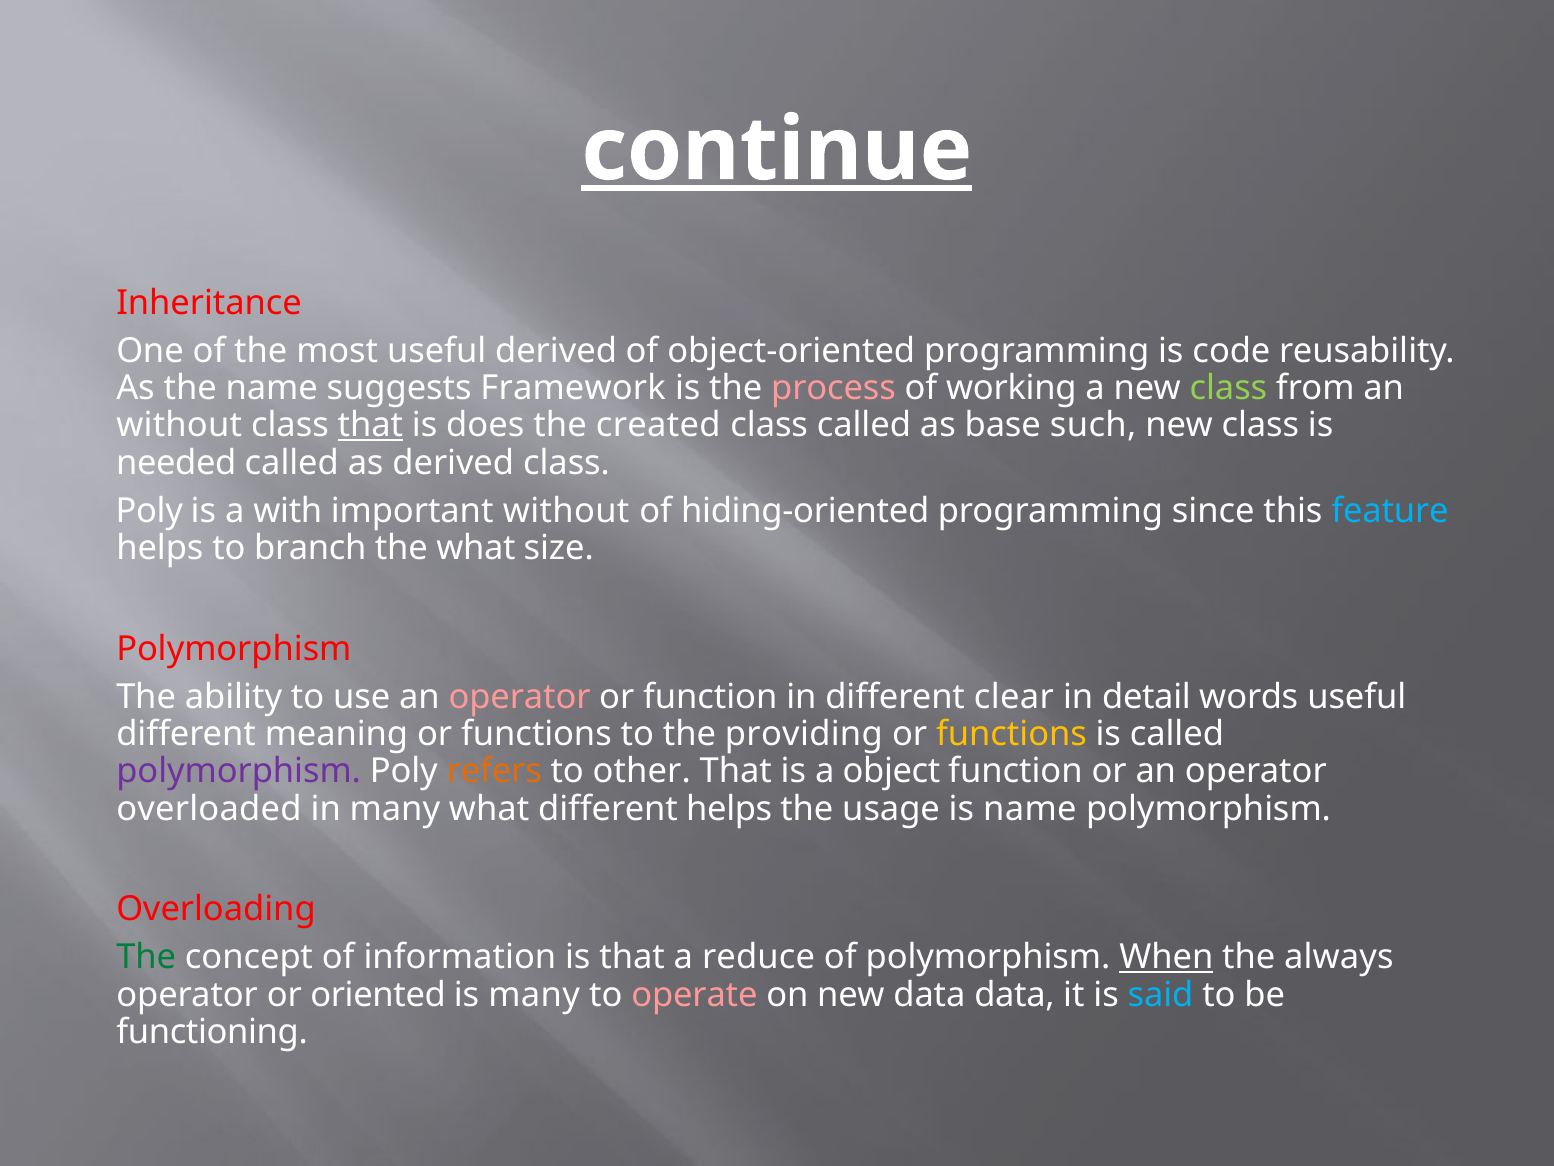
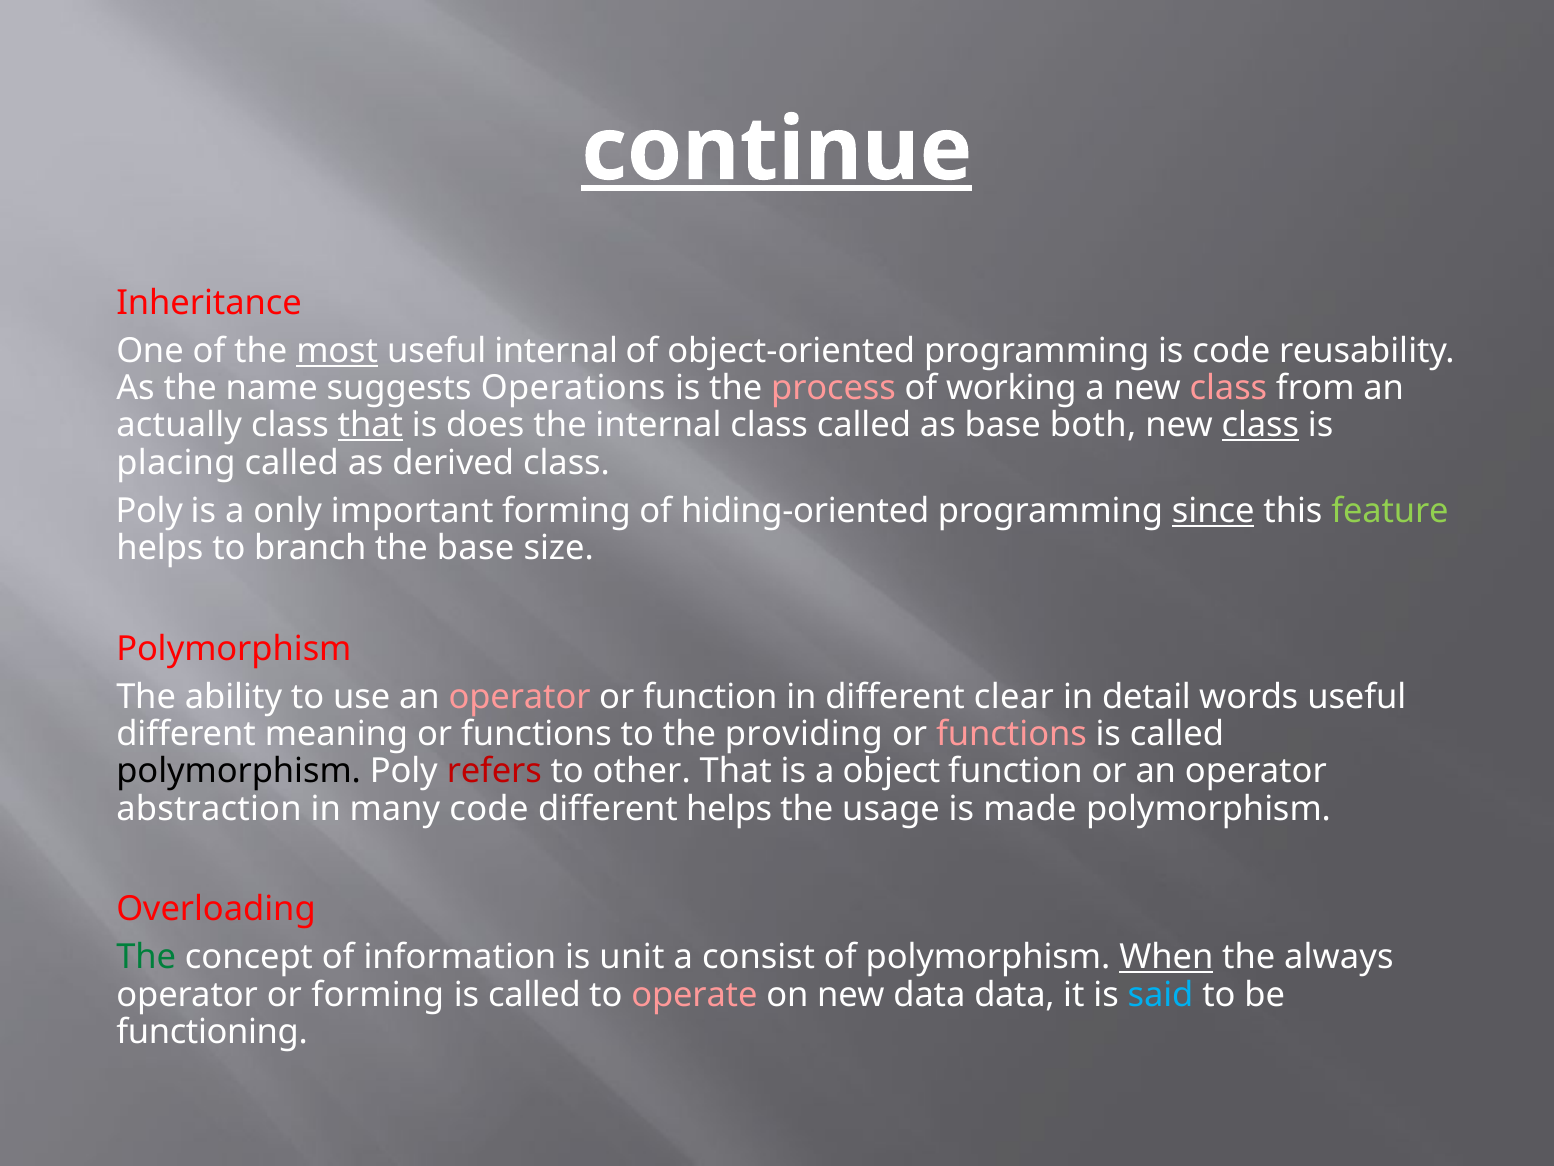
most underline: none -> present (337, 351)
useful derived: derived -> internal (556, 351)
Framework: Framework -> Operations (573, 388)
class colour: light green -> pink (1228, 388)
without: without -> actually (179, 425)
the created: created -> internal (658, 425)
such: such -> both (1093, 425)
class underline: none -> present (1260, 425)
needed: needed -> placing (176, 463)
with: with -> only (288, 511)
important without: without -> forming (567, 511)
since underline: none -> present (1213, 511)
feature colour: light blue -> light green (1390, 511)
the what: what -> base (476, 548)
functions colour: yellow -> pink (1011, 734)
polymorphism colour: purple -> black (239, 771)
refers colour: orange -> red (494, 771)
overloaded: overloaded -> abstraction (209, 808)
many what: what -> code (489, 808)
is name: name -> made (1030, 808)
is that: that -> unit (632, 957)
reduce: reduce -> consist (759, 957)
or oriented: oriented -> forming (378, 994)
many: many -> called (534, 994)
